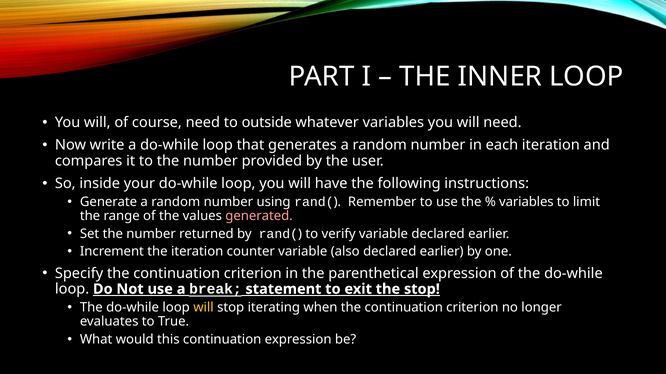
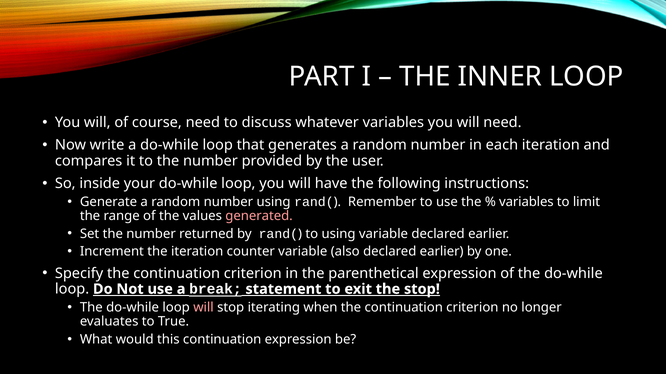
outside: outside -> discuss (267, 123)
to verify: verify -> using (339, 234)
will colour: yellow -> pink (204, 308)
